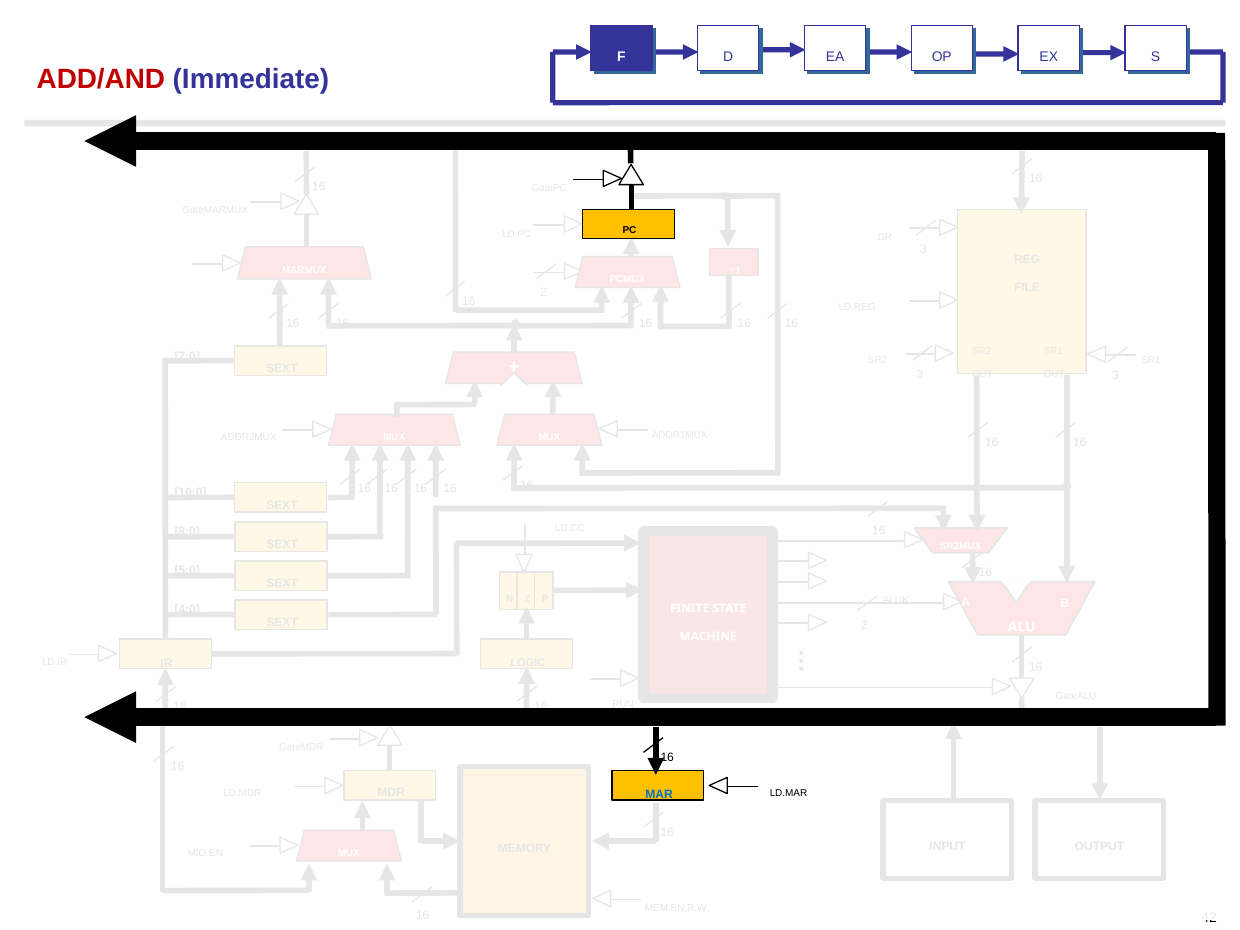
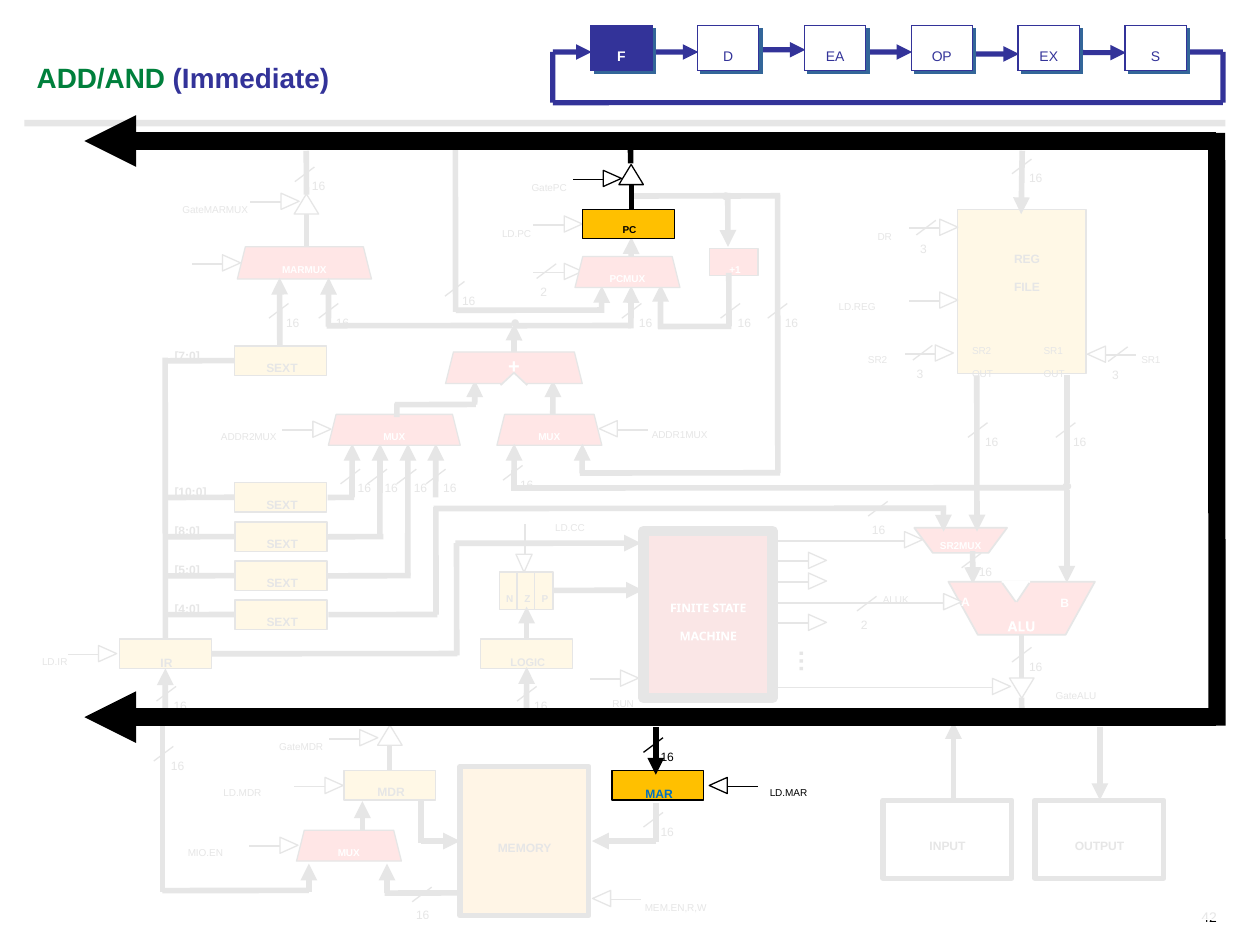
ADD/AND colour: red -> green (101, 80)
